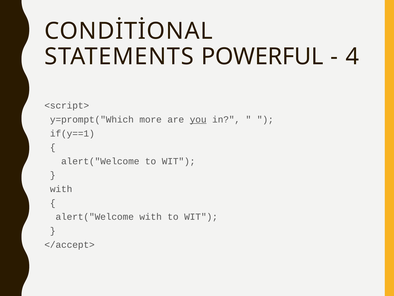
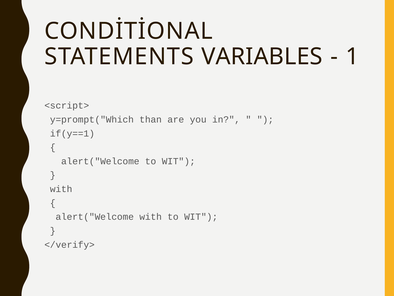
POWERFUL: POWERFUL -> VARIABLES (262, 56)
4: 4 -> 1 (352, 56)
more: more -> than (151, 119)
you underline: present -> none (198, 119)
</accept>: </accept> -> </verify> (70, 244)
